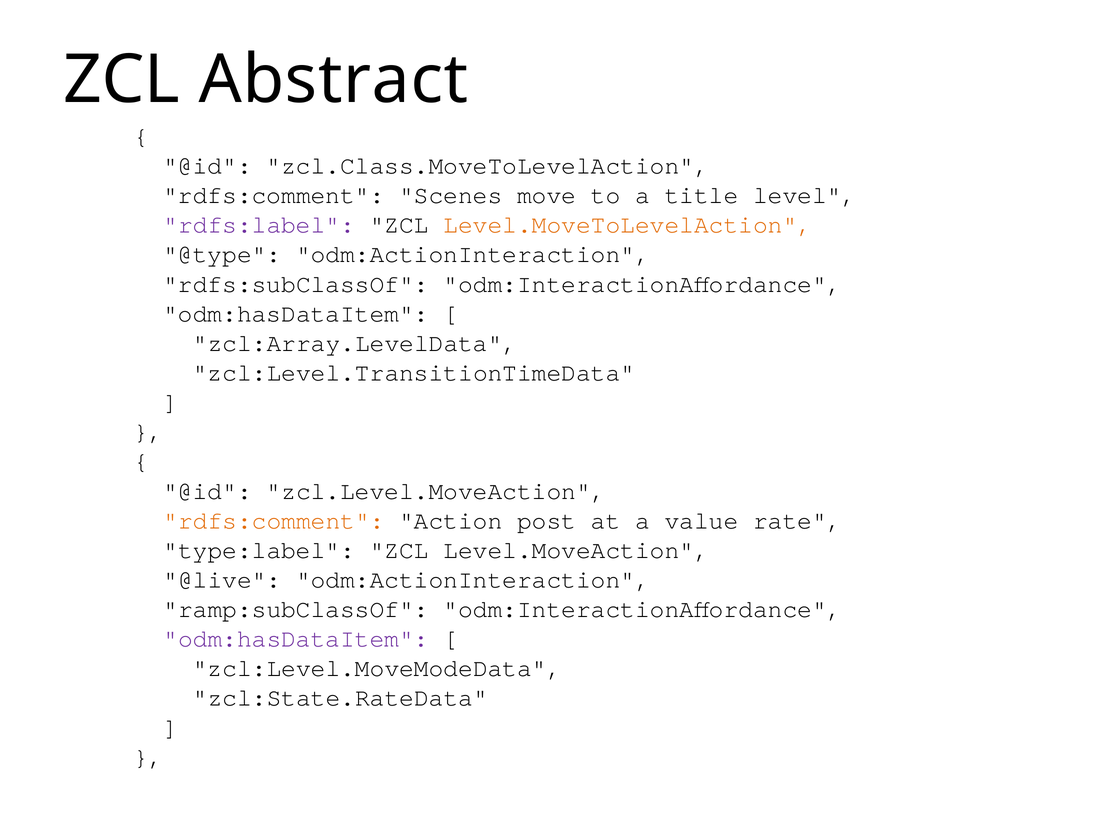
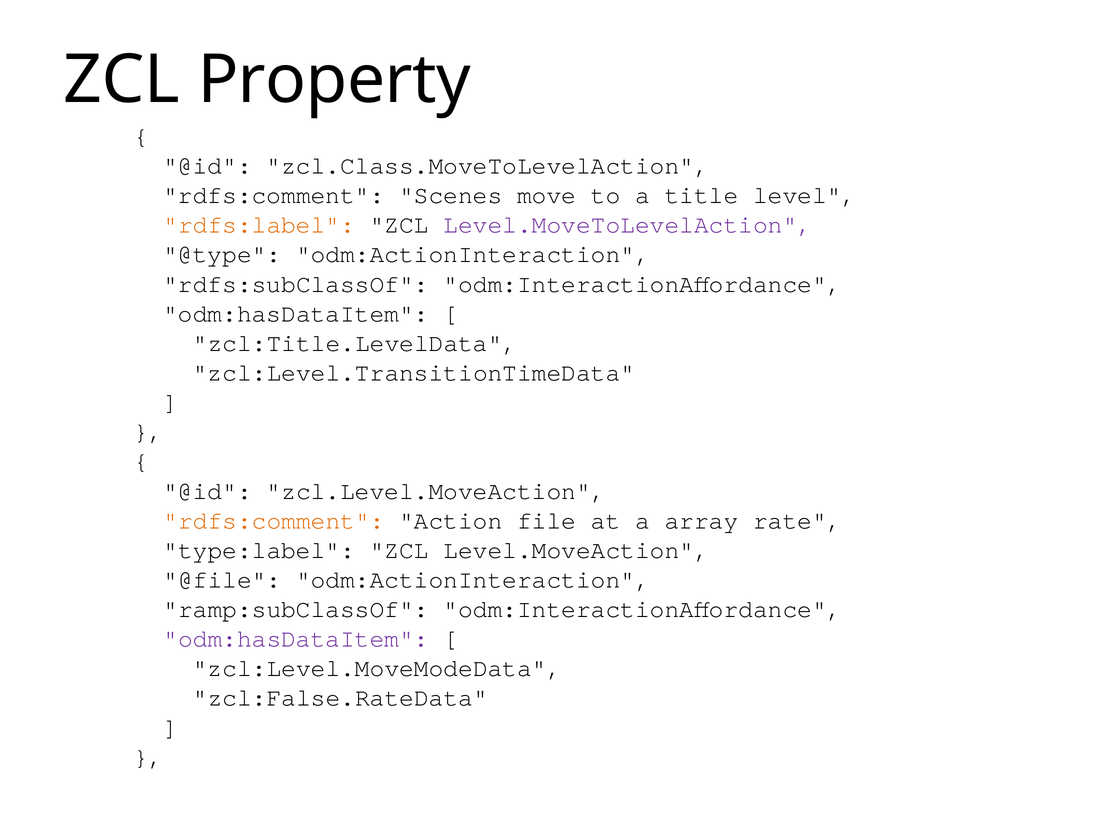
Abstract: Abstract -> Property (334, 80)
rdfs:label colour: purple -> orange (259, 225)
Level.MoveToLevelAction colour: orange -> purple (628, 225)
zcl:Array.LevelData: zcl:Array.LevelData -> zcl:Title.LevelData (355, 343)
post: post -> file (547, 521)
value: value -> array (702, 521)
@live: @live -> @file (222, 580)
zcl:State.RateData: zcl:State.RateData -> zcl:False.RateData (340, 698)
